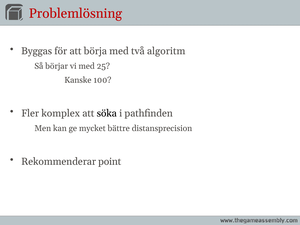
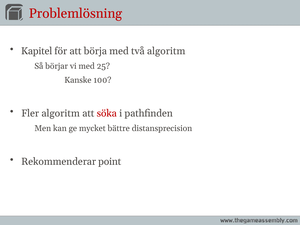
Byggas: Byggas -> Kapitel (37, 51)
Fler komplex: komplex -> algoritm (61, 113)
söka colour: black -> red (107, 113)
